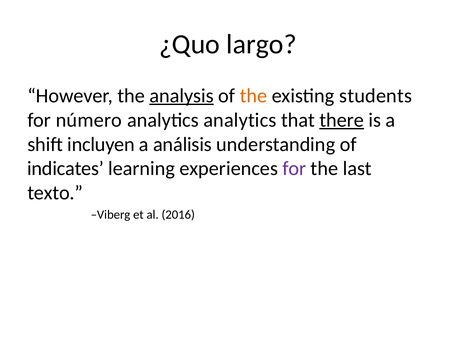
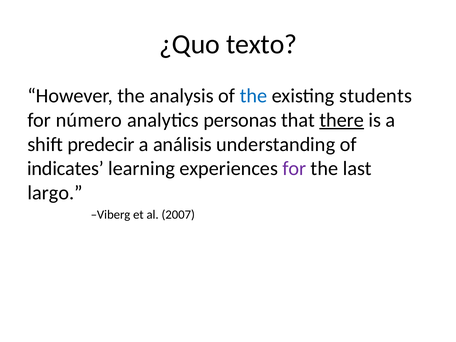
largo: largo -> texto (262, 44)
analysis underline: present -> none (182, 96)
the colour: orange -> blue (253, 96)
analytics analytics: analytics -> personas (240, 120)
incluyen: incluyen -> predecir (101, 144)
texto: texto -> largo (55, 193)
2016: 2016 -> 2007 (178, 215)
